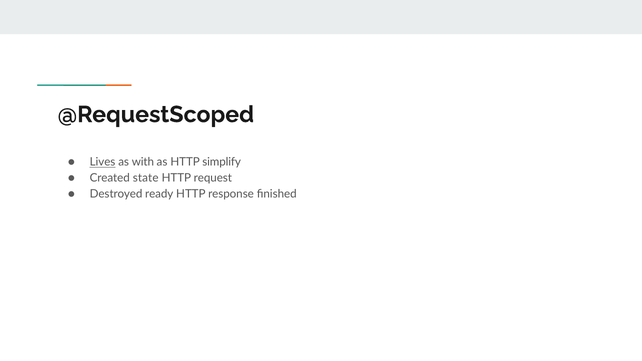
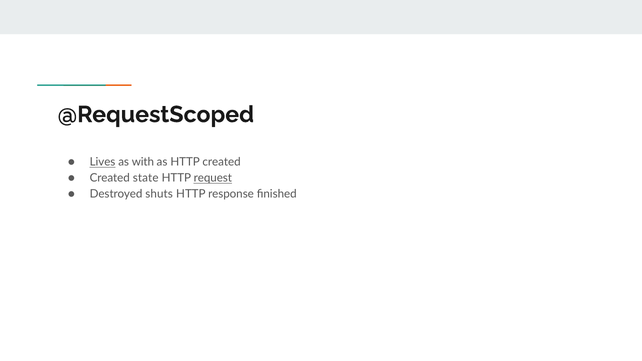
HTTP simplify: simplify -> created (222, 162)
request underline: none -> present (213, 178)
ready: ready -> shuts (159, 194)
